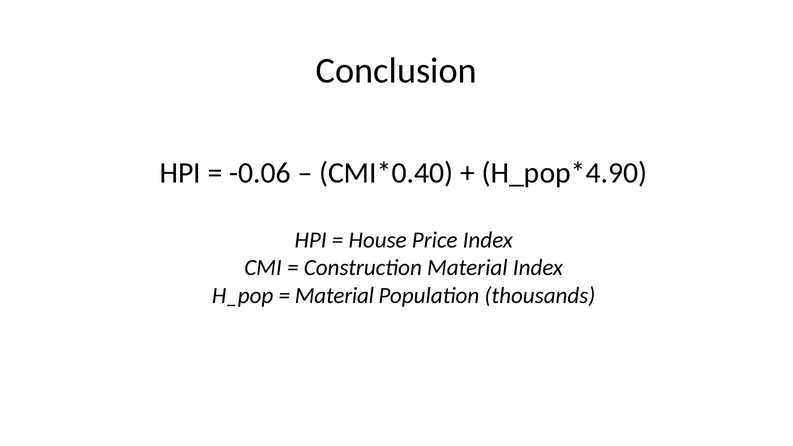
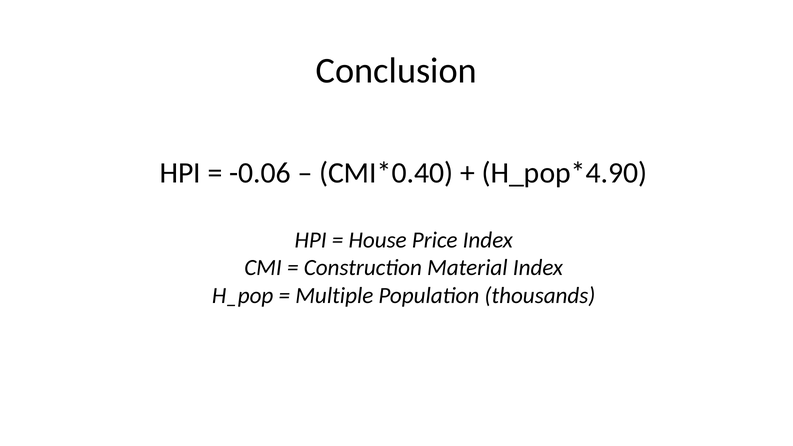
Material: Material -> Multiple (334, 295)
